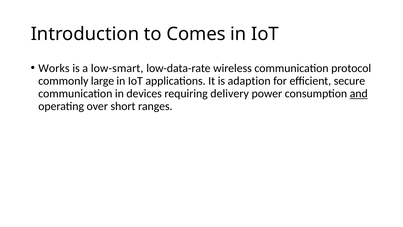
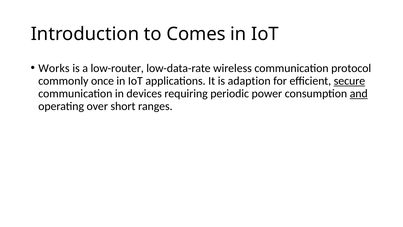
low-smart: low-smart -> low-router (117, 68)
large: large -> once (102, 81)
secure underline: none -> present (349, 81)
delivery: delivery -> periodic (230, 94)
